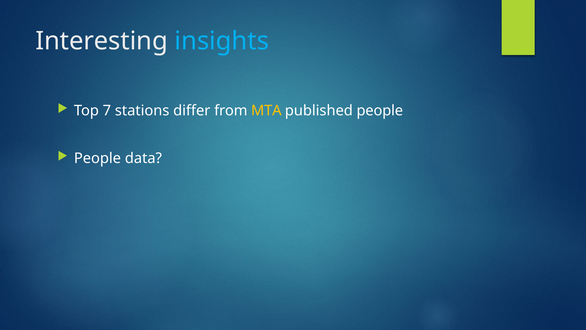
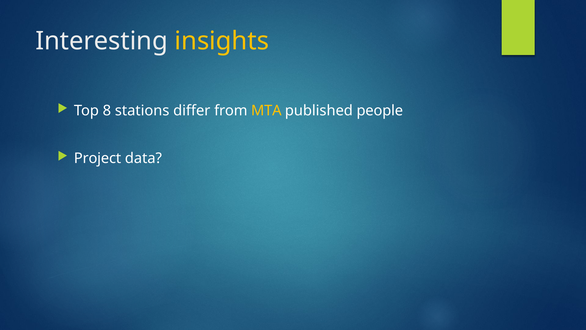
insights colour: light blue -> yellow (222, 41)
7: 7 -> 8 (107, 111)
People: People -> Project (98, 158)
